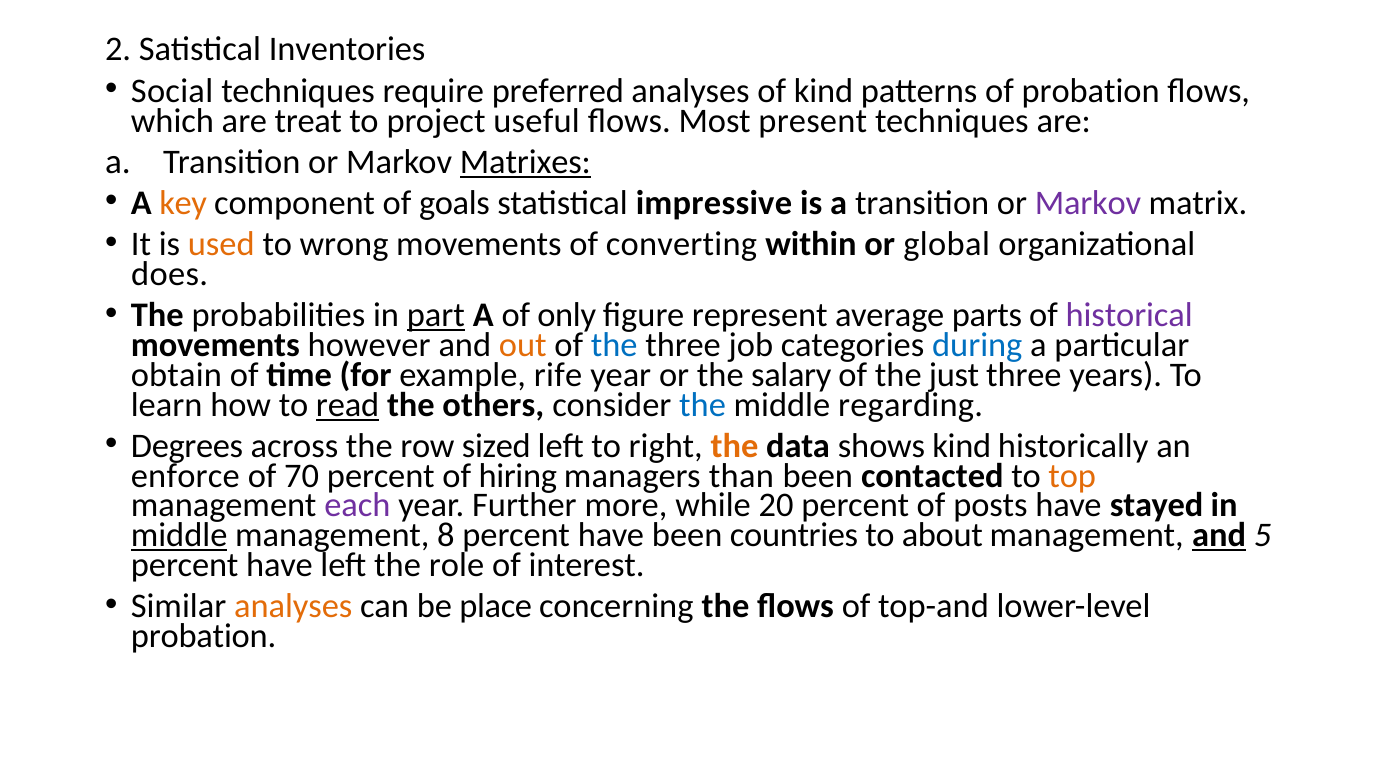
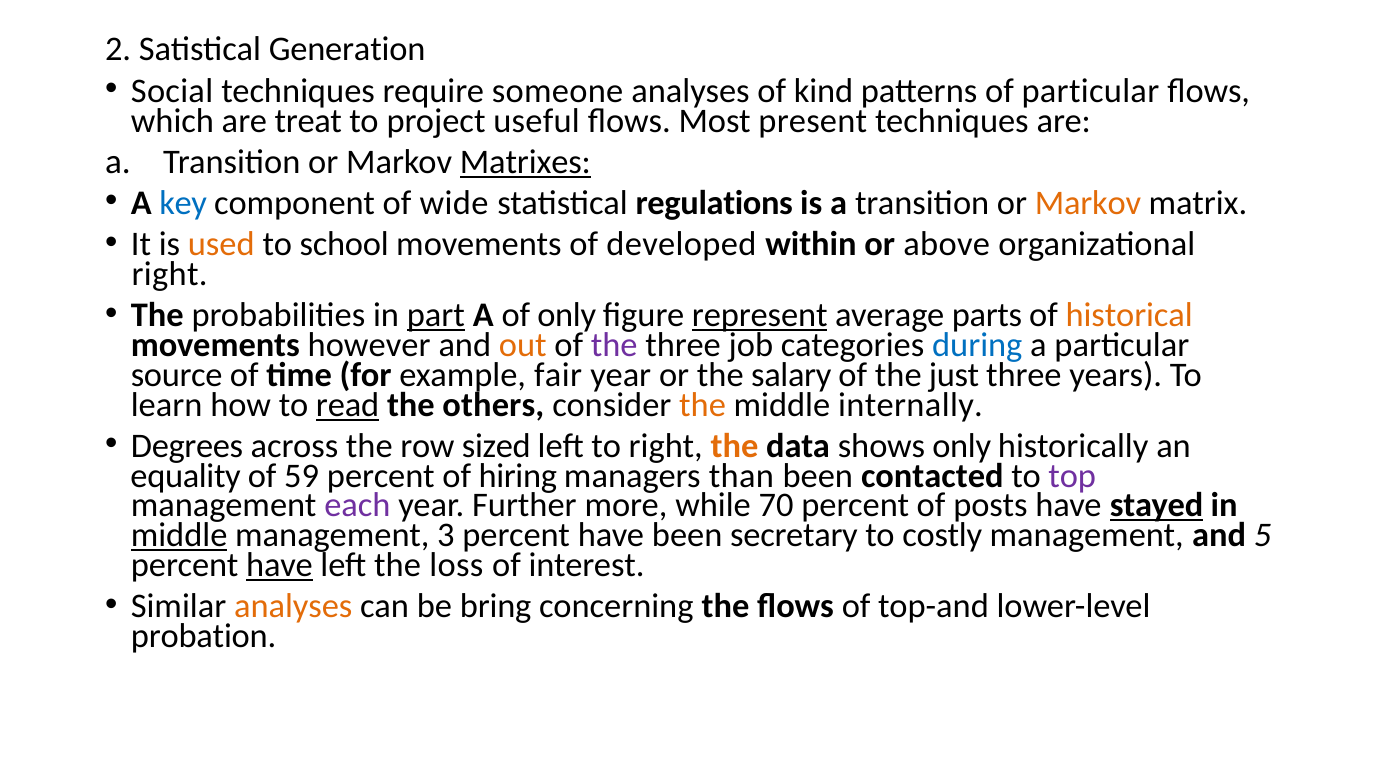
Inventories: Inventories -> Generation (347, 50)
preferred: preferred -> someone (558, 91)
of probation: probation -> particular (1090, 91)
key colour: orange -> blue (183, 203)
goals: goals -> wide (454, 203)
impressive: impressive -> regulations (714, 203)
Markov colour: purple -> orange (1088, 203)
wrong: wrong -> school (344, 244)
converting: converting -> developed (681, 244)
global: global -> above (947, 244)
does: does -> right (170, 274)
represent underline: none -> present (760, 315)
historical colour: purple -> orange (1129, 315)
the colour: blue -> purple (614, 345)
obtain: obtain -> source (177, 375)
rife: rife -> fair (558, 375)
the colour: blue -> orange (703, 405)
regarding: regarding -> internally (911, 405)
shows kind: kind -> only (962, 446)
enforce: enforce -> equality (186, 476)
70: 70 -> 59 (302, 476)
top colour: orange -> purple (1072, 476)
20: 20 -> 70 (776, 506)
stayed underline: none -> present (1157, 506)
8: 8 -> 3 (446, 535)
countries: countries -> secretary (794, 535)
about: about -> costly (942, 535)
and underline: present -> none (1219, 535)
have underline: none -> present (280, 565)
role: role -> loss (456, 565)
place: place -> bring (496, 606)
